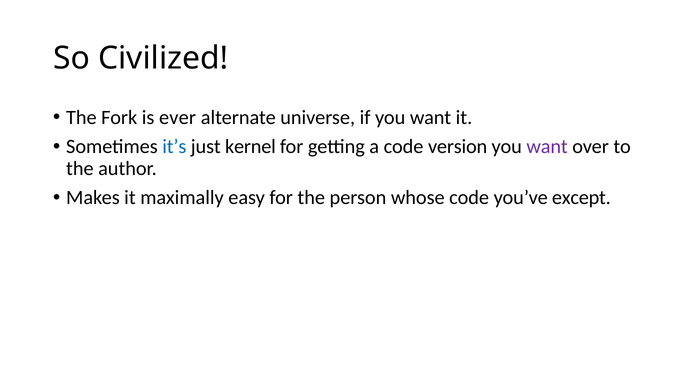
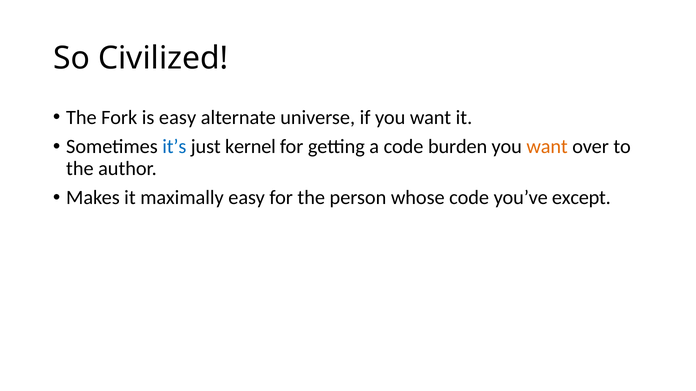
is ever: ever -> easy (178, 118)
version: version -> burden (458, 147)
want colour: purple -> orange (547, 147)
